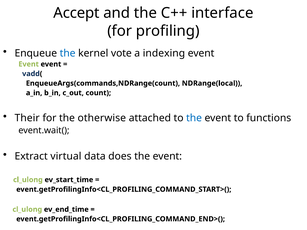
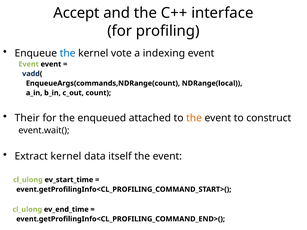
otherwise: otherwise -> enqueued (102, 118)
the colour: blue -> orange (194, 118)
functions: functions -> construct (269, 118)
Extract virtual: virtual -> kernel (66, 156)
does: does -> itself (120, 156)
